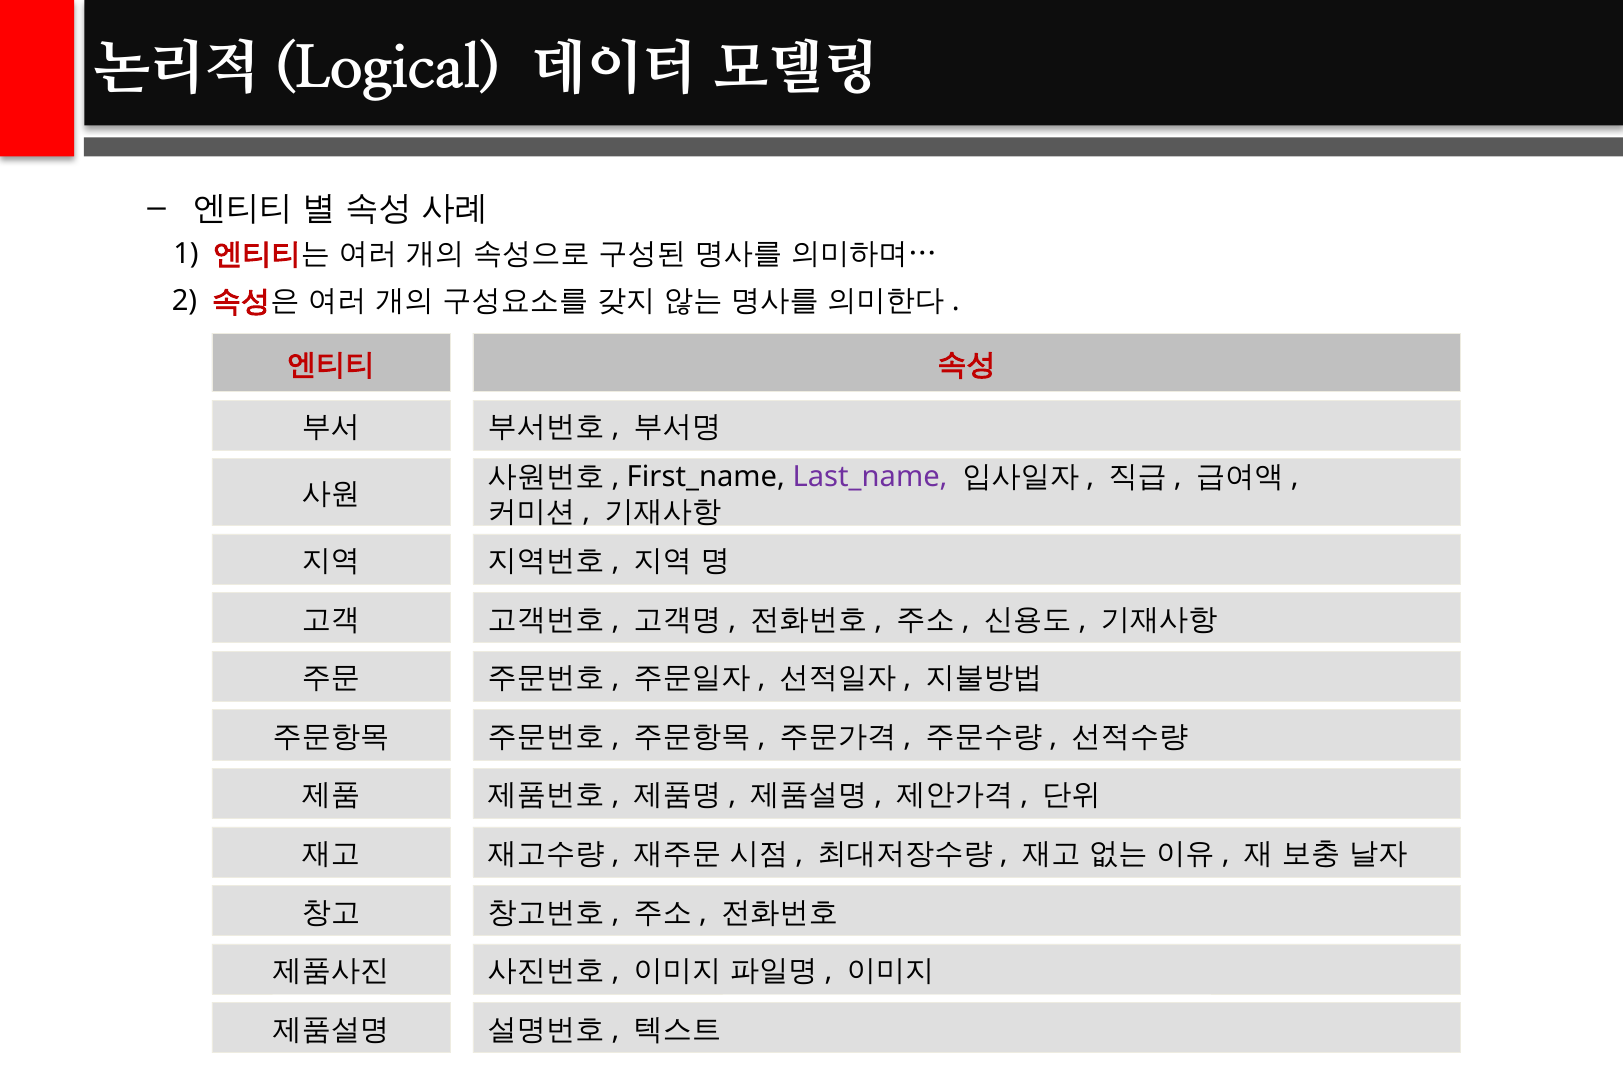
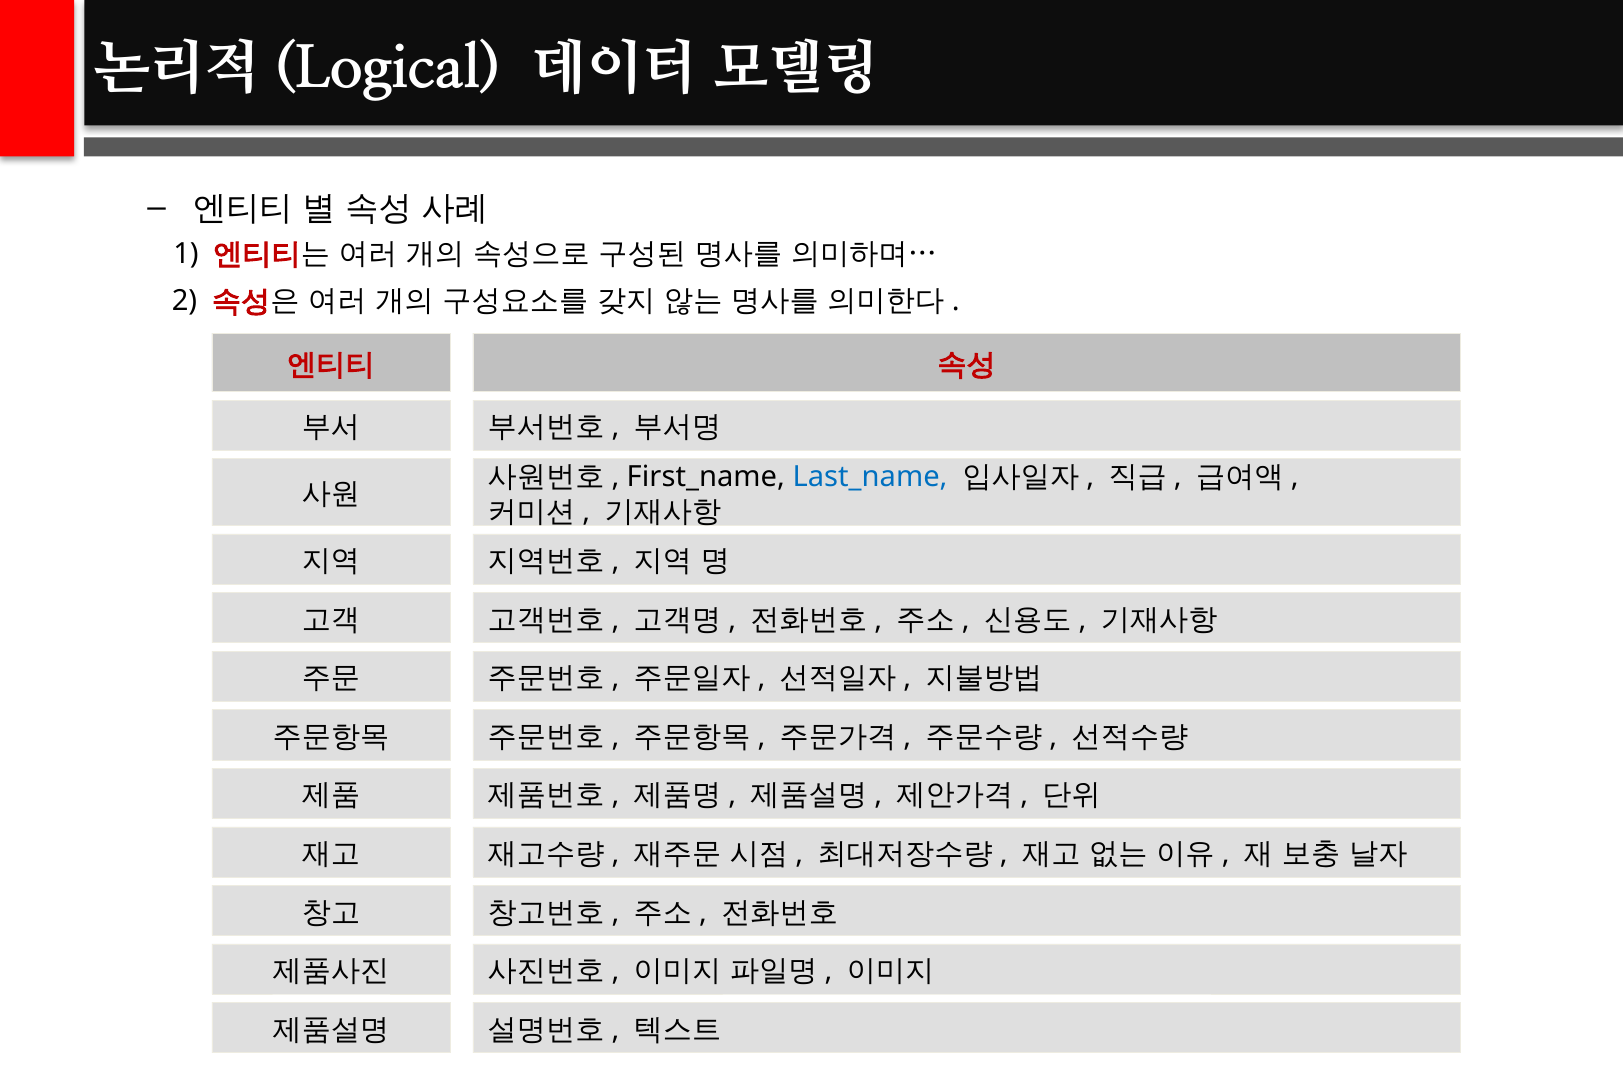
Last_name colour: purple -> blue (870, 477)
